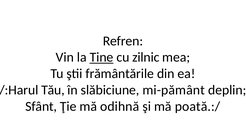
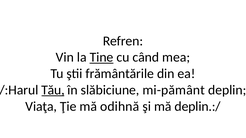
zilnic: zilnic -> când (146, 57)
Tău underline: none -> present (53, 90)
Sfânt: Sfânt -> Viaţa (41, 107)
poată.:/: poată.:/ -> deplin.:/ (198, 107)
